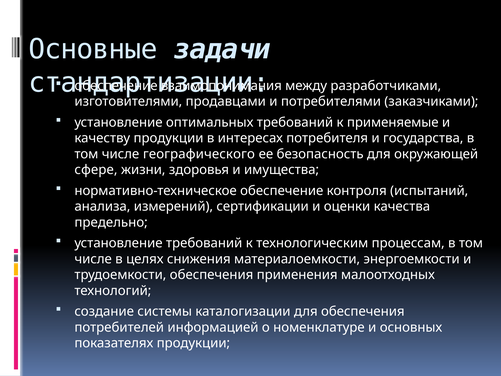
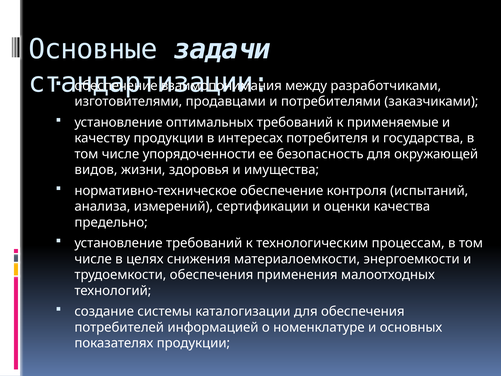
географического: географического -> упорядоченности (199, 154)
сфере: сфере -> видов (96, 170)
